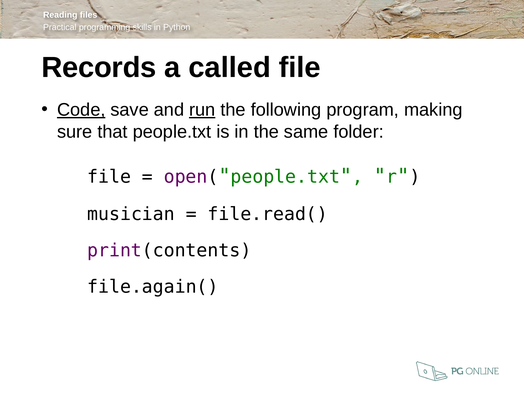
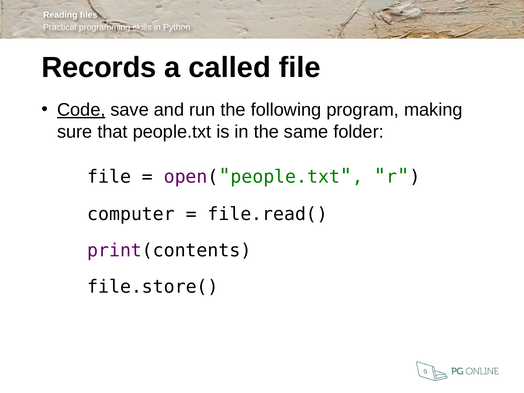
run underline: present -> none (202, 110)
musician: musician -> computer (131, 214)
file.again(: file.again( -> file.store( (153, 287)
